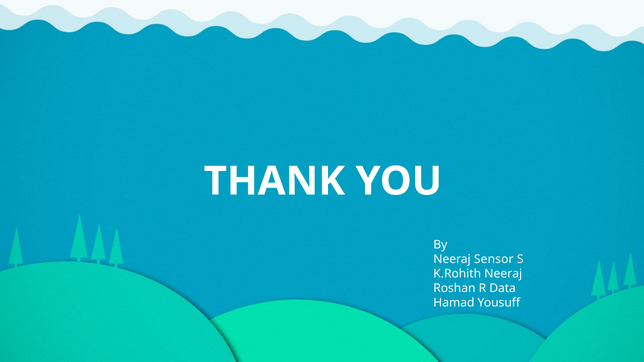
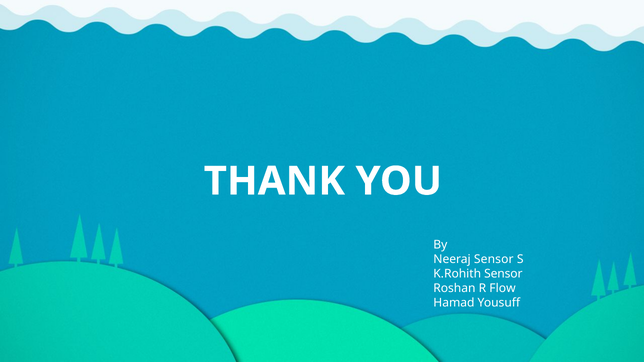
K.Rohith Neeraj: Neeraj -> Sensor (503, 274)
Data: Data -> Flow (503, 289)
